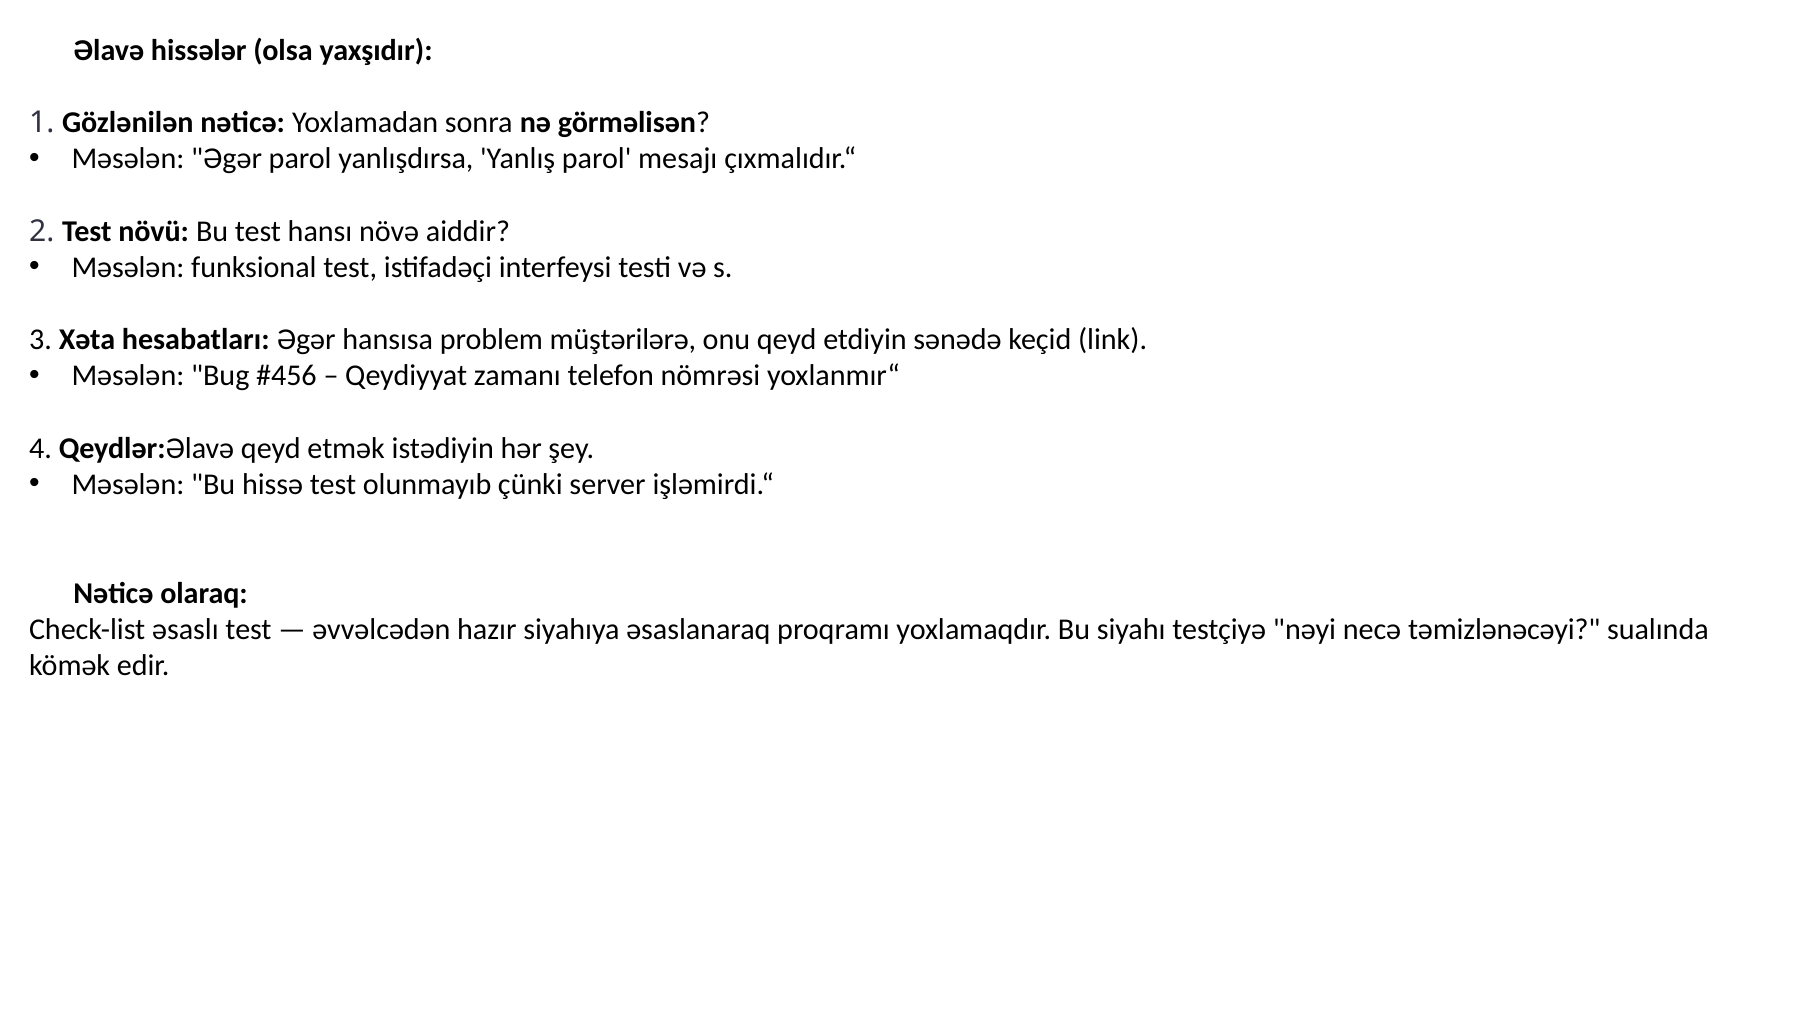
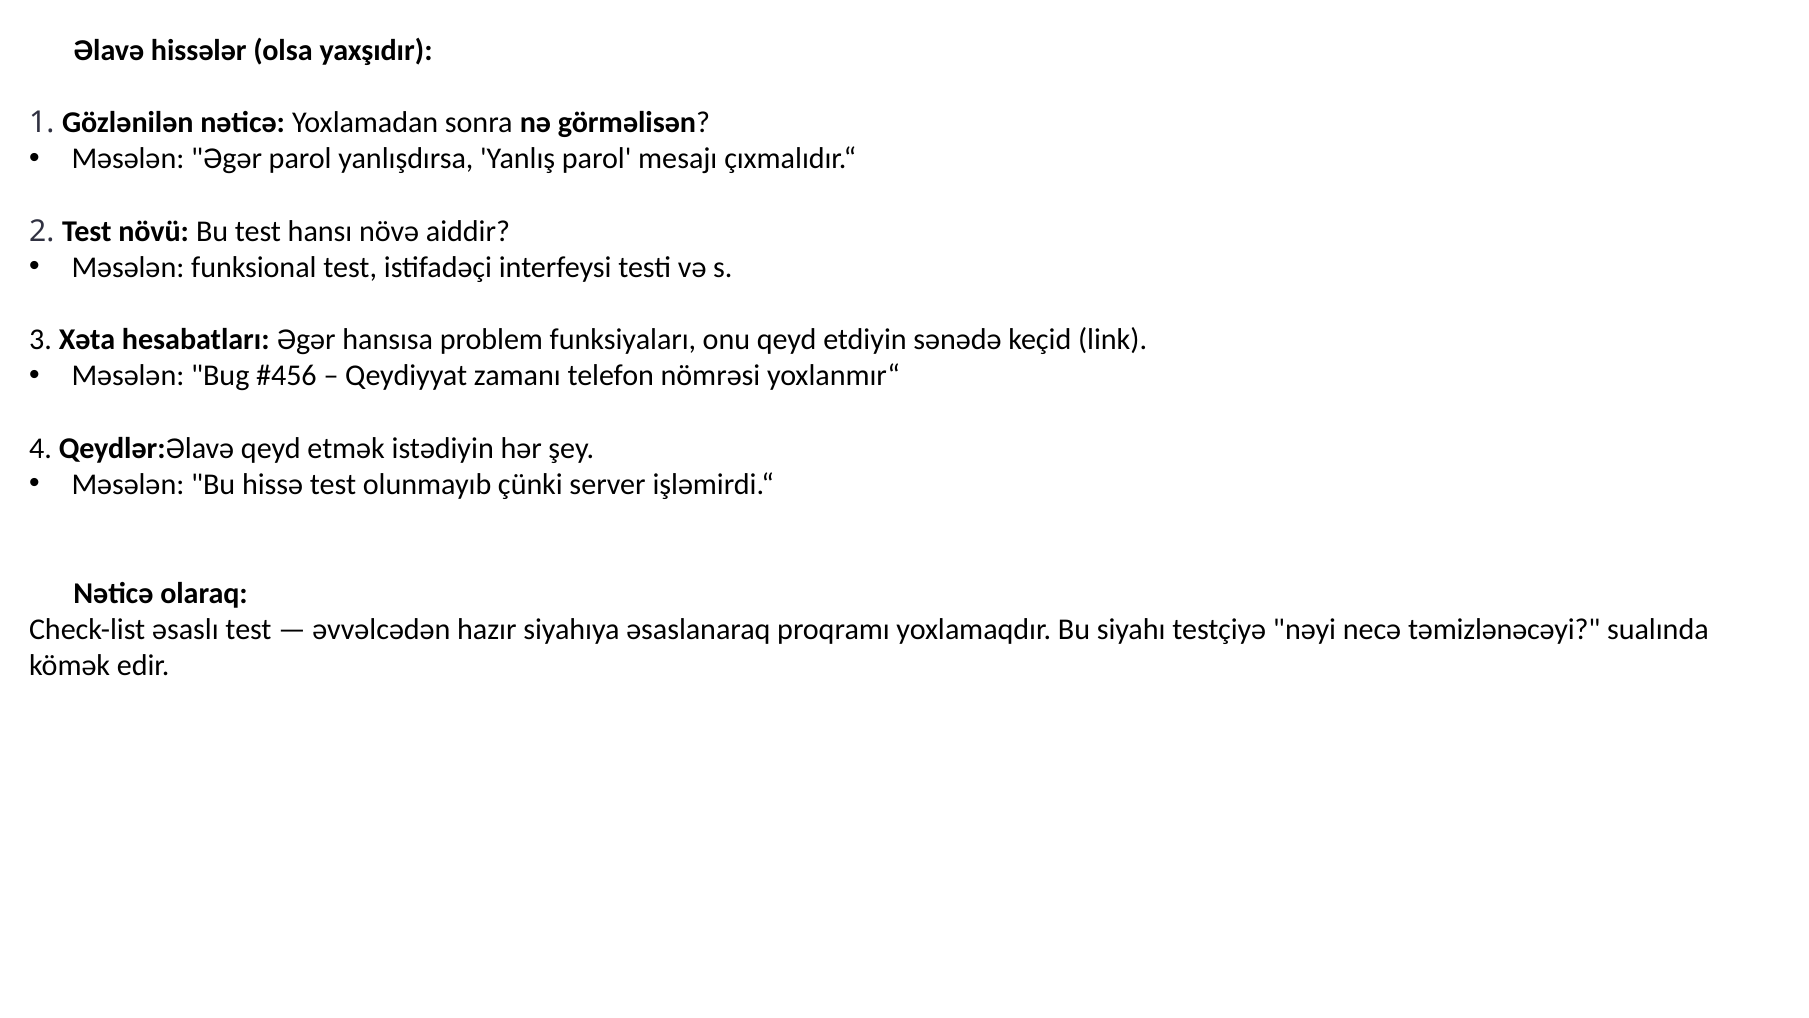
müştərilərə: müştərilərə -> funksiyaları (623, 340)
